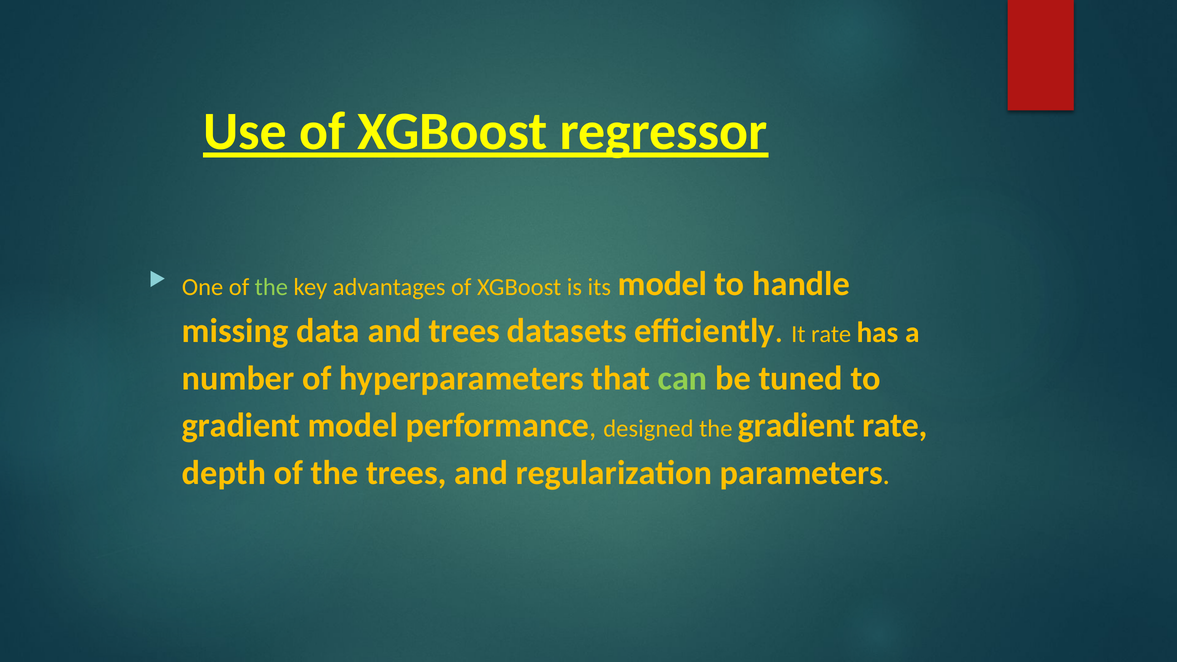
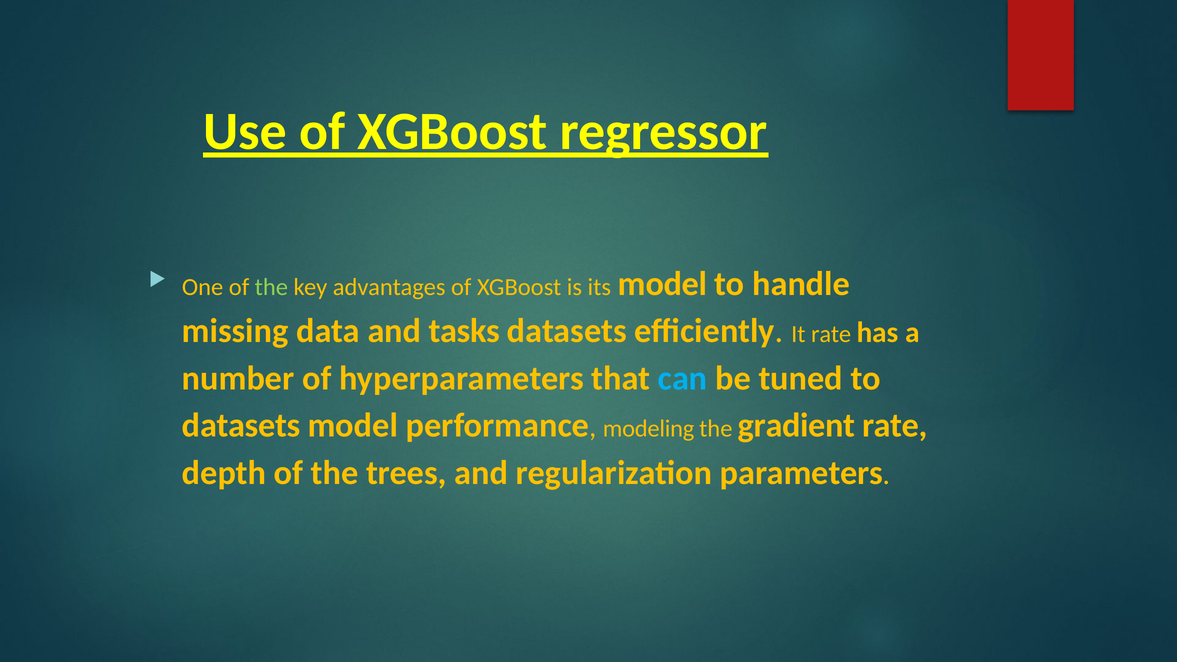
and trees: trees -> tasks (464, 331)
can colour: light green -> light blue (683, 378)
gradient: gradient -> datasets (241, 426)
designed: designed -> modeling (649, 429)
